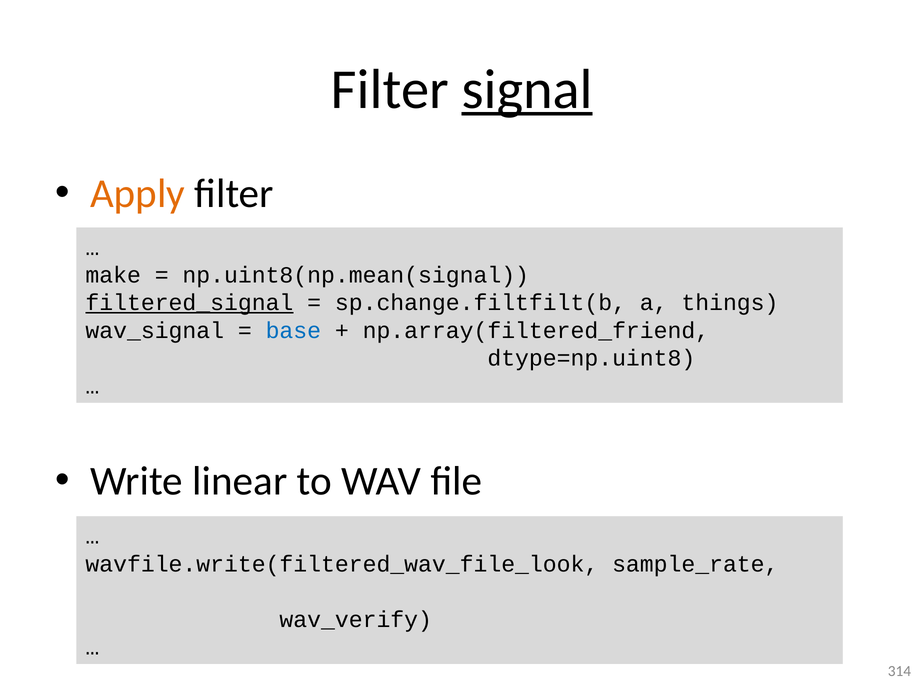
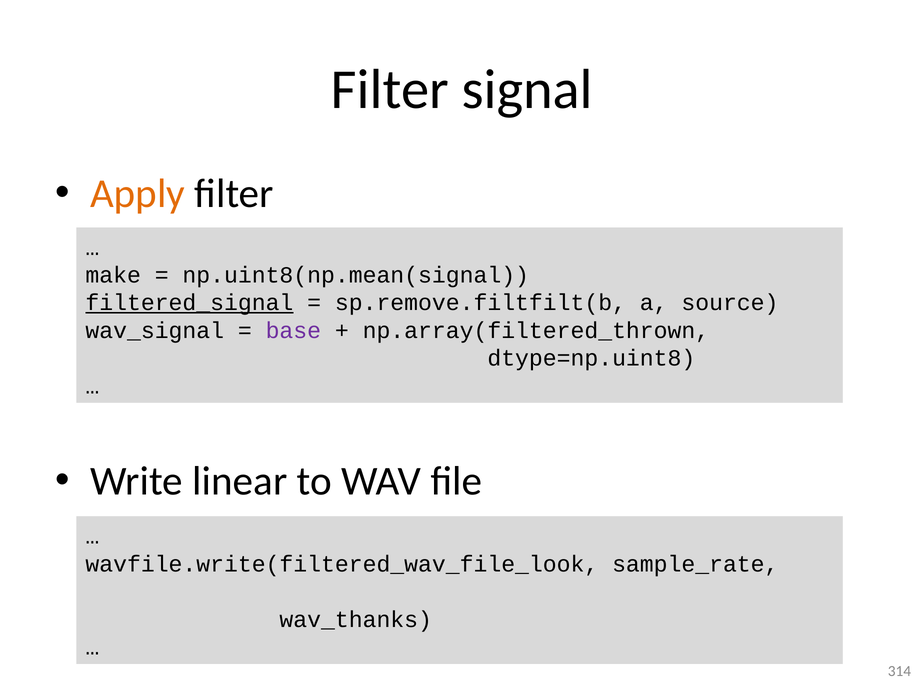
signal underline: present -> none (527, 89)
sp.change.filtfilt(b: sp.change.filtfilt(b -> sp.remove.filtfilt(b (480, 303)
things: things -> source (730, 303)
base colour: blue -> purple (293, 331)
np.array(filtered_friend: np.array(filtered_friend -> np.array(filtered_thrown (536, 331)
wav_verify: wav_verify -> wav_thanks (356, 619)
